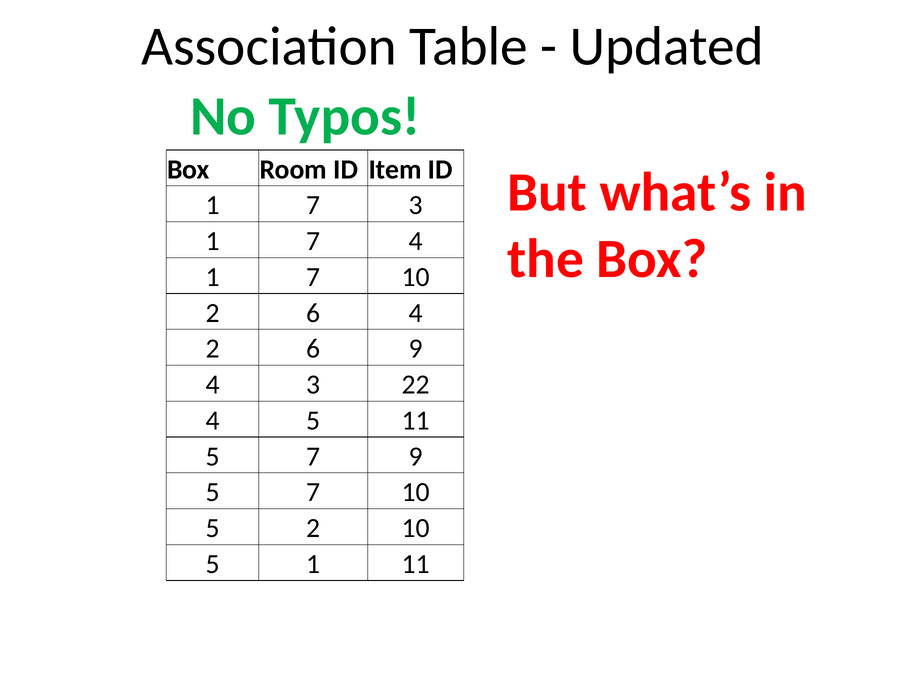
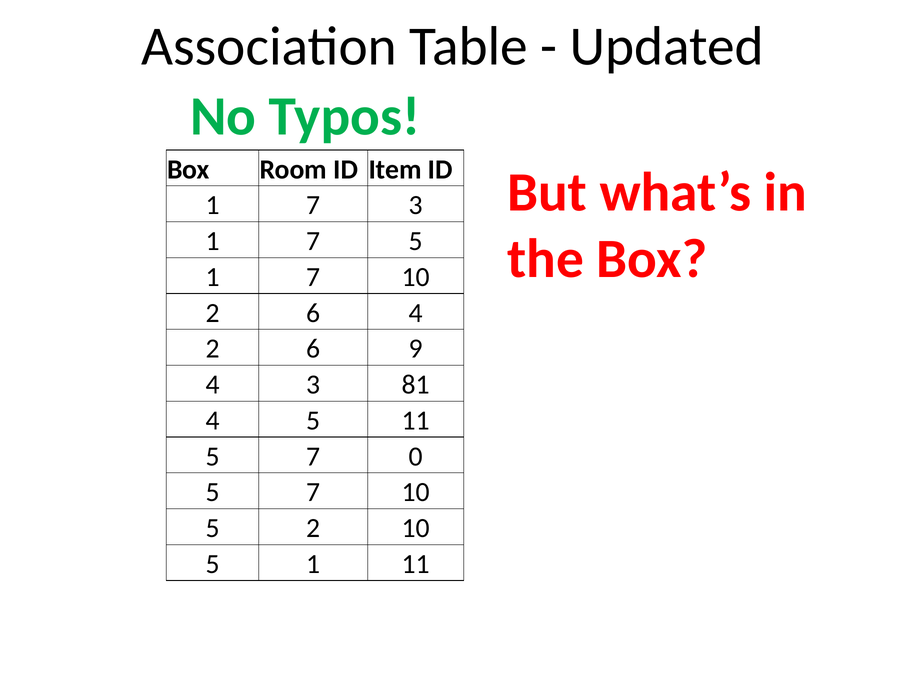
7 4: 4 -> 5 (416, 241)
22: 22 -> 81 (416, 384)
7 9: 9 -> 0 (416, 456)
